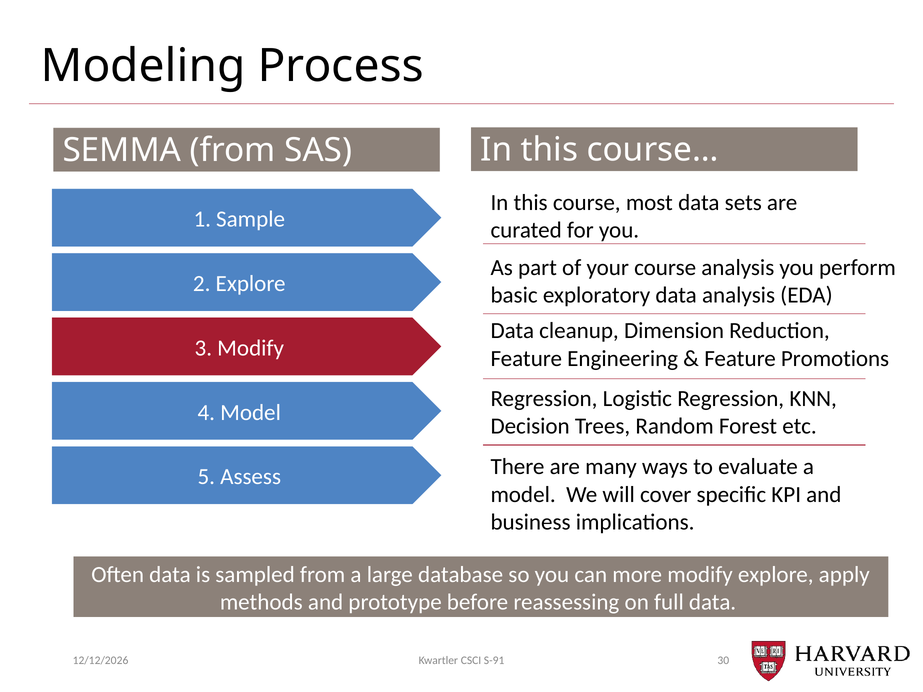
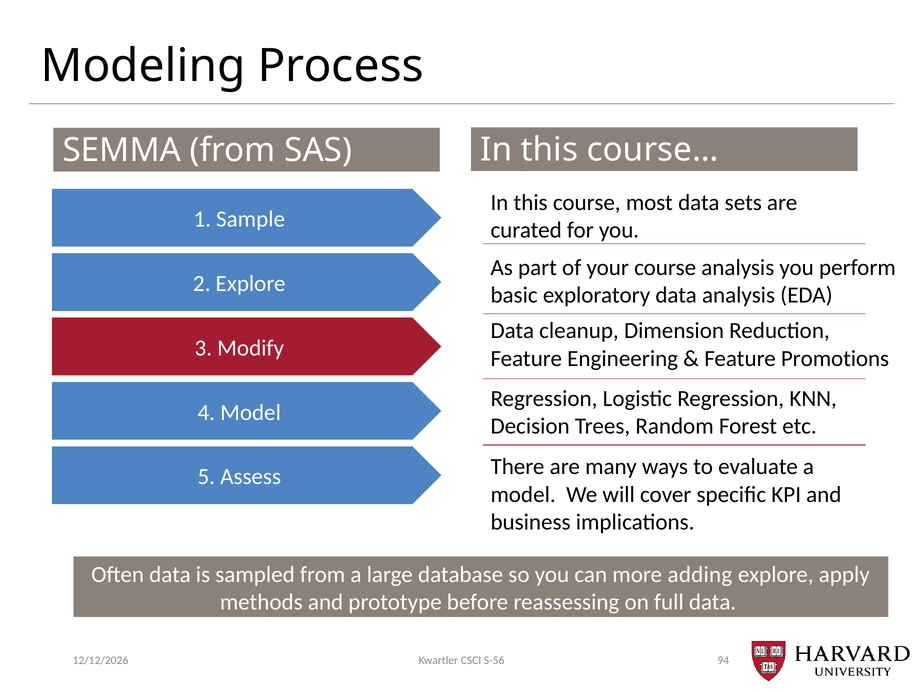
more modify: modify -> adding (700, 575)
30: 30 -> 94 (723, 661)
S-91: S-91 -> S-56 (494, 661)
